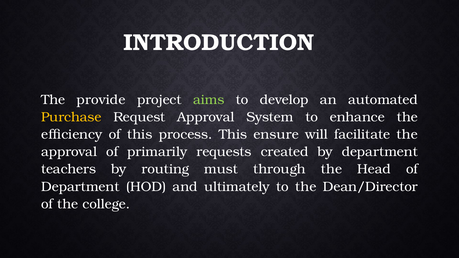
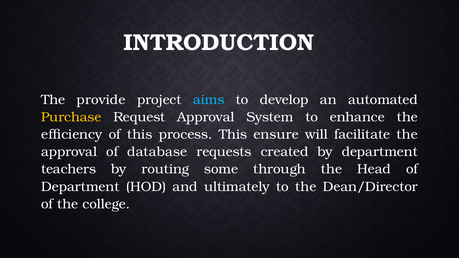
aims colour: light green -> light blue (209, 100)
primarily: primarily -> database (157, 152)
must: must -> some (221, 169)
